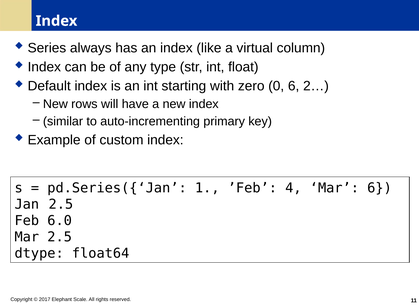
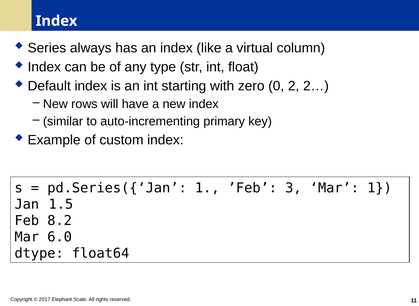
0 6: 6 -> 2 (294, 86)
4: 4 -> 3 (293, 188)
Mar 6: 6 -> 1 (380, 188)
Jan 2.5: 2.5 -> 1.5 (61, 205)
6.0: 6.0 -> 8.2 (60, 221)
Mar 2.5: 2.5 -> 6.0 (60, 237)
